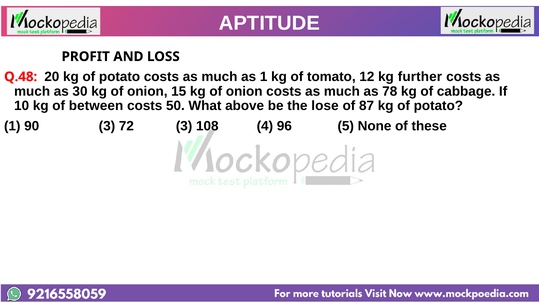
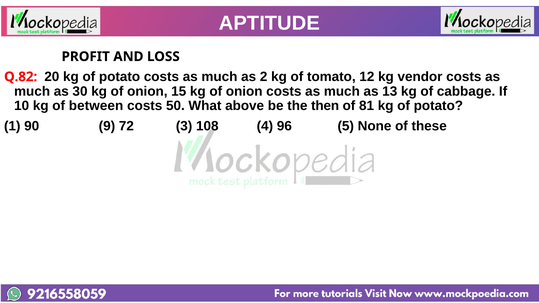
Q.48: Q.48 -> Q.82 (21, 77)
as 1: 1 -> 2 (264, 77)
further: further -> vendor (420, 77)
78: 78 -> 13 (390, 91)
lose: lose -> then (325, 106)
87: 87 -> 81 (367, 106)
90 3: 3 -> 9 (107, 126)
